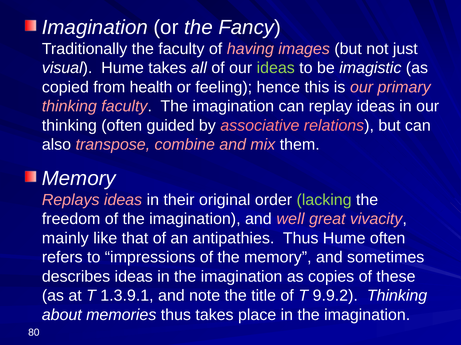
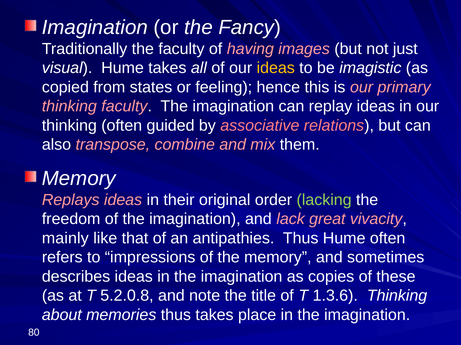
ideas colour: light green -> yellow (276, 68)
health: health -> states (151, 87)
well: well -> lack (291, 219)
1.3.9.1: 1.3.9.1 -> 5.2.0.8 (127, 296)
9.9.2: 9.9.2 -> 1.3.6 (335, 296)
